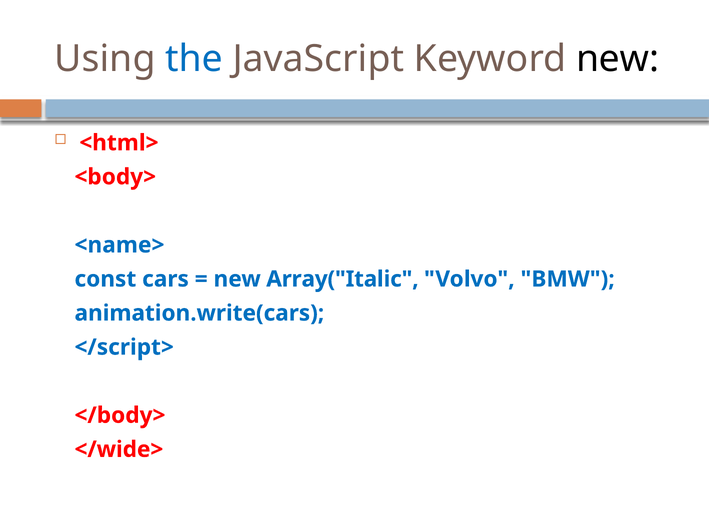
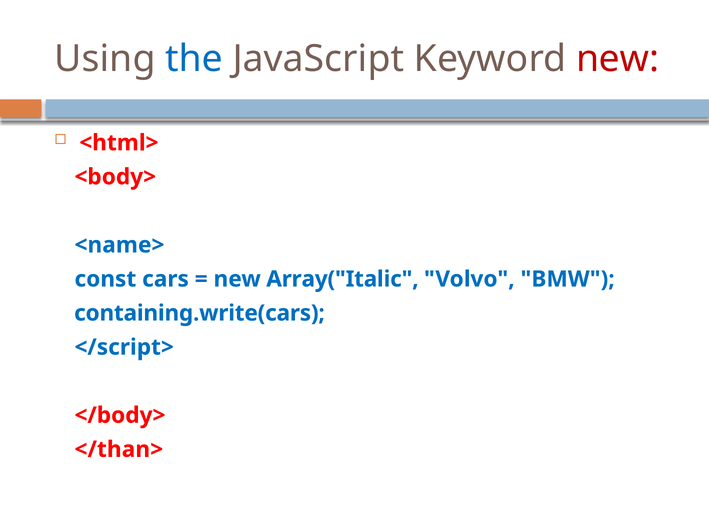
new colour: black -> red (618, 59)
animation.write(cars: animation.write(cars -> containing.write(cars (199, 313)
</wide>: </wide> -> </than> (119, 449)
